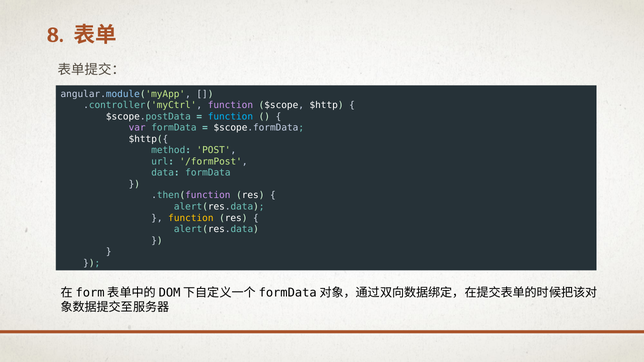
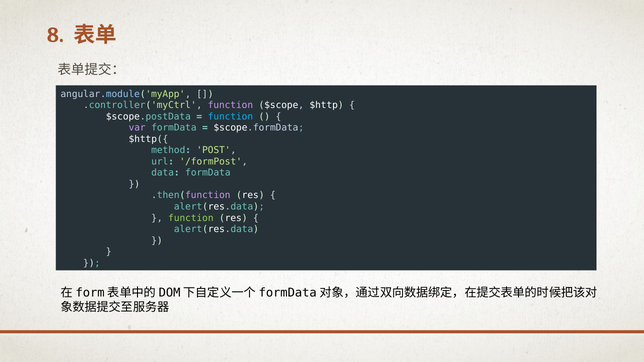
function colour: yellow -> light green (191, 218)
